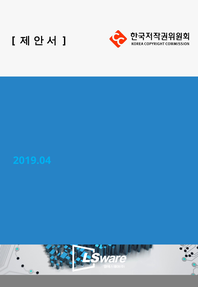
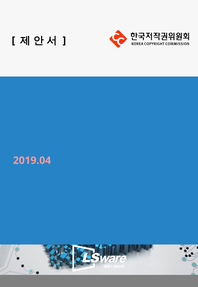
2019.04 colour: light blue -> pink (32, 160)
